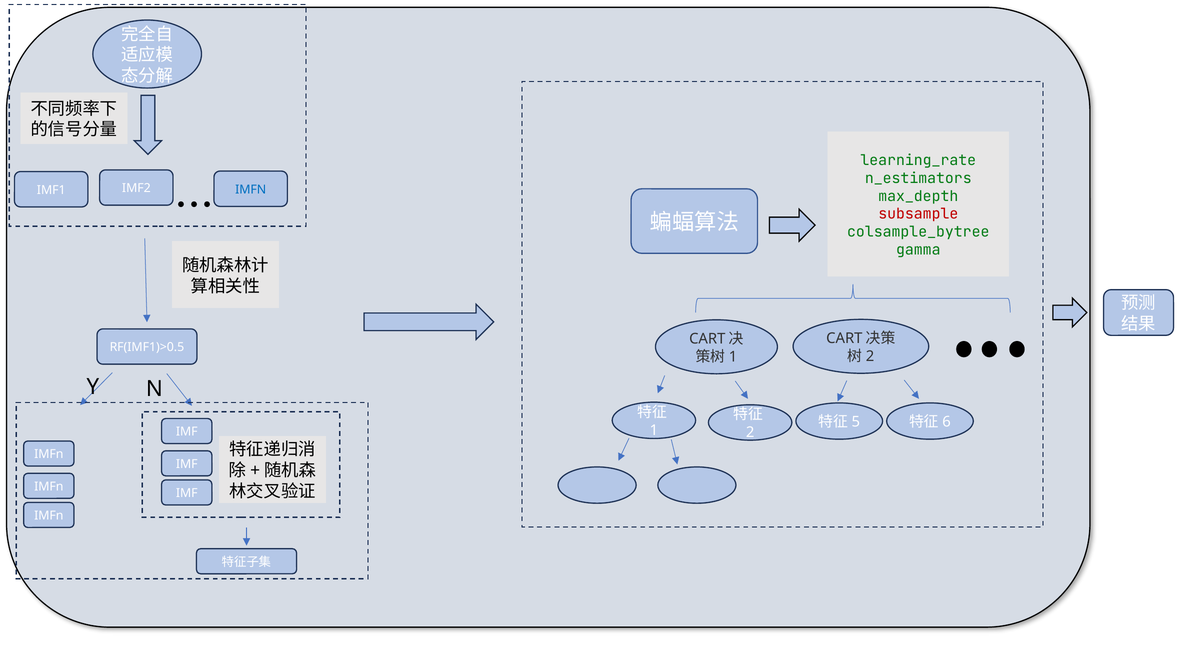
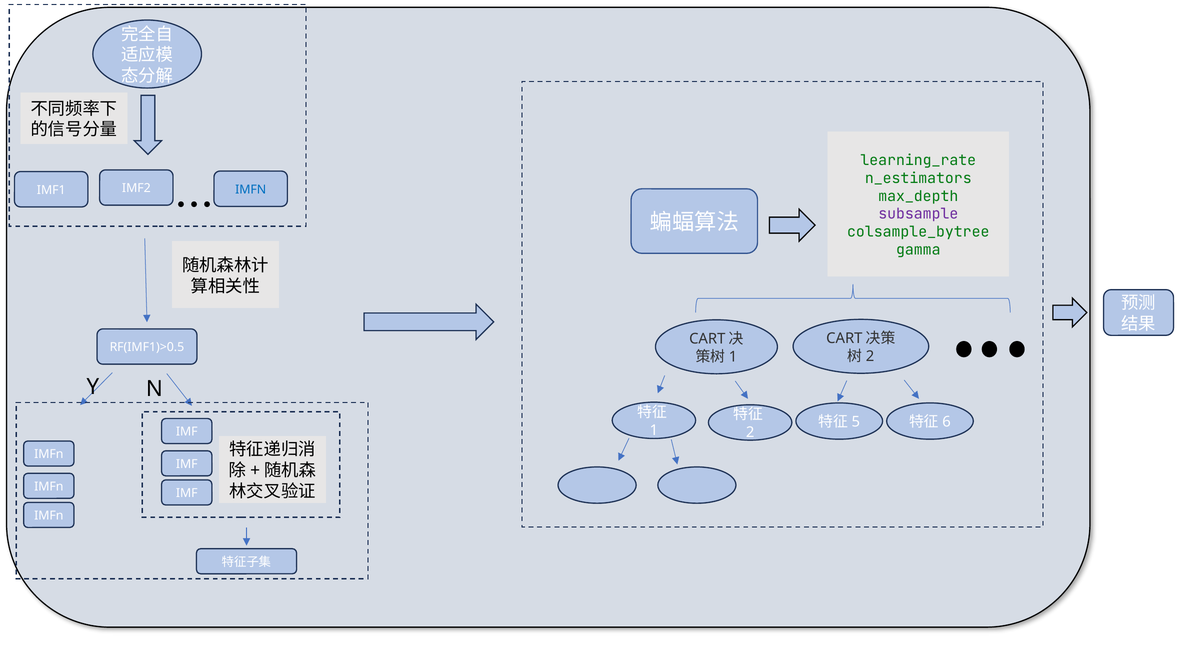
subsample colour: red -> purple (918, 214)
